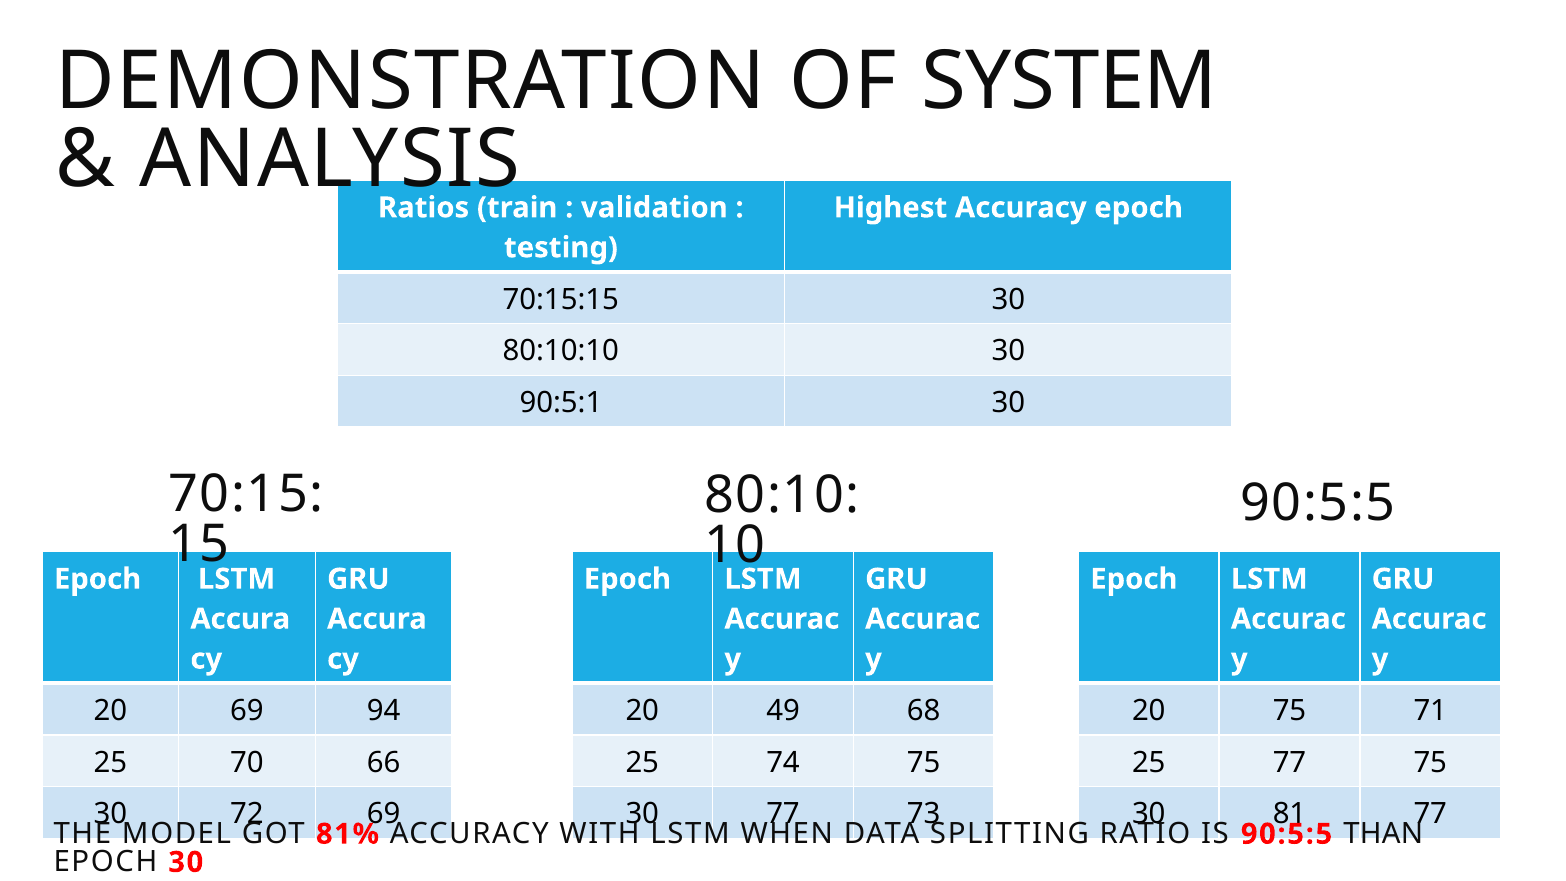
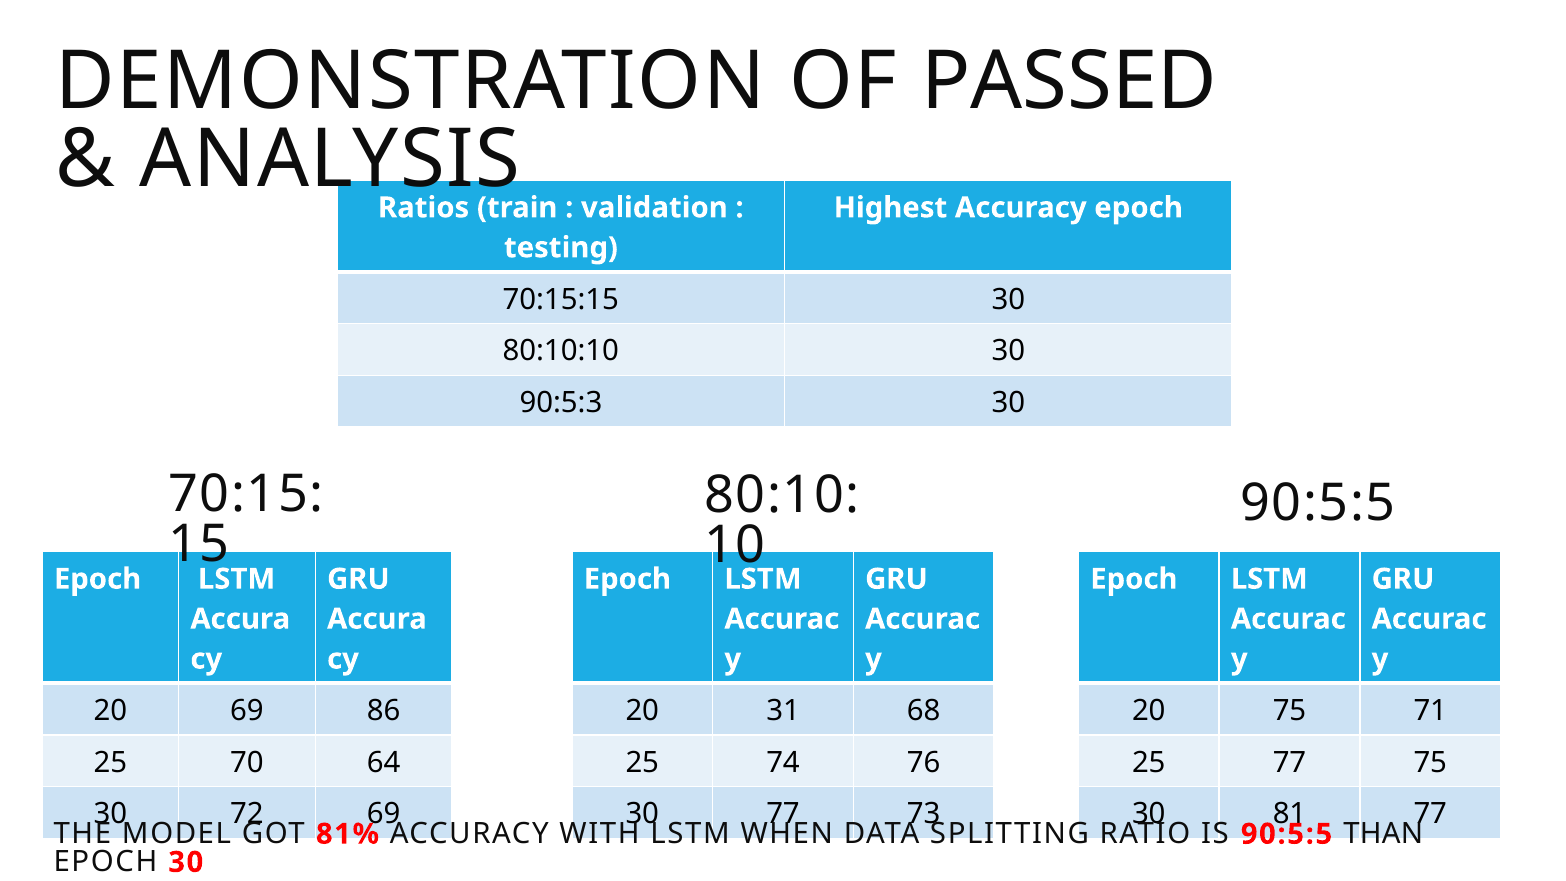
SYSTEM: SYSTEM -> PASSED (1069, 82)
90:5:1: 90:5:1 -> 90:5:3 (561, 403)
94: 94 -> 86 (384, 711)
49: 49 -> 31 (783, 711)
66: 66 -> 64 (384, 762)
74 75: 75 -> 76 (924, 762)
